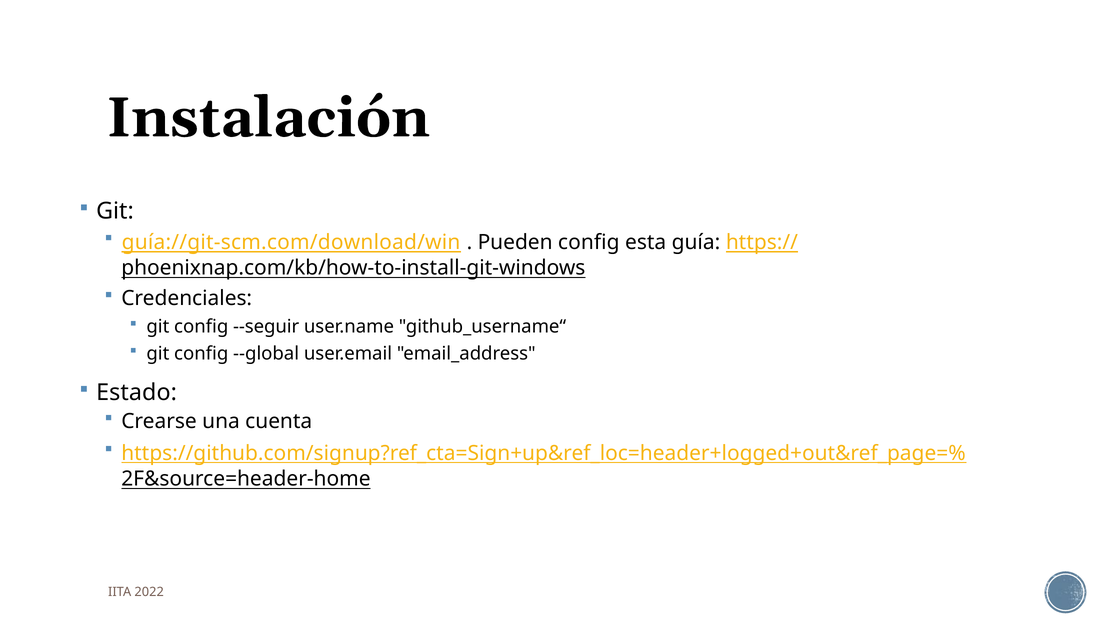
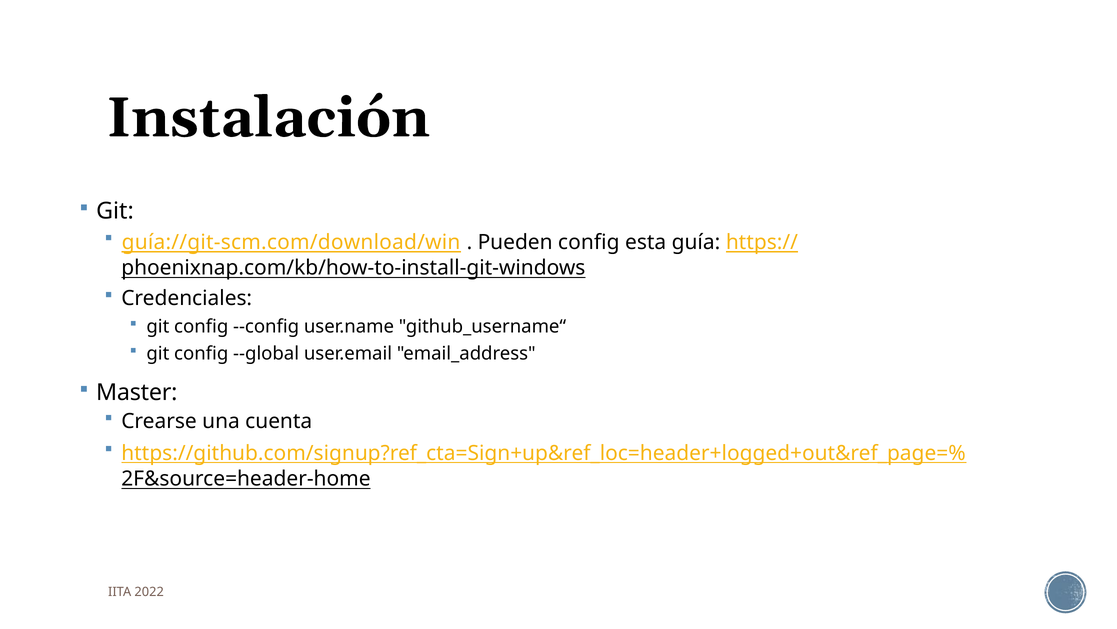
--seguir: --seguir -> --config (266, 326)
Estado: Estado -> Master (137, 392)
